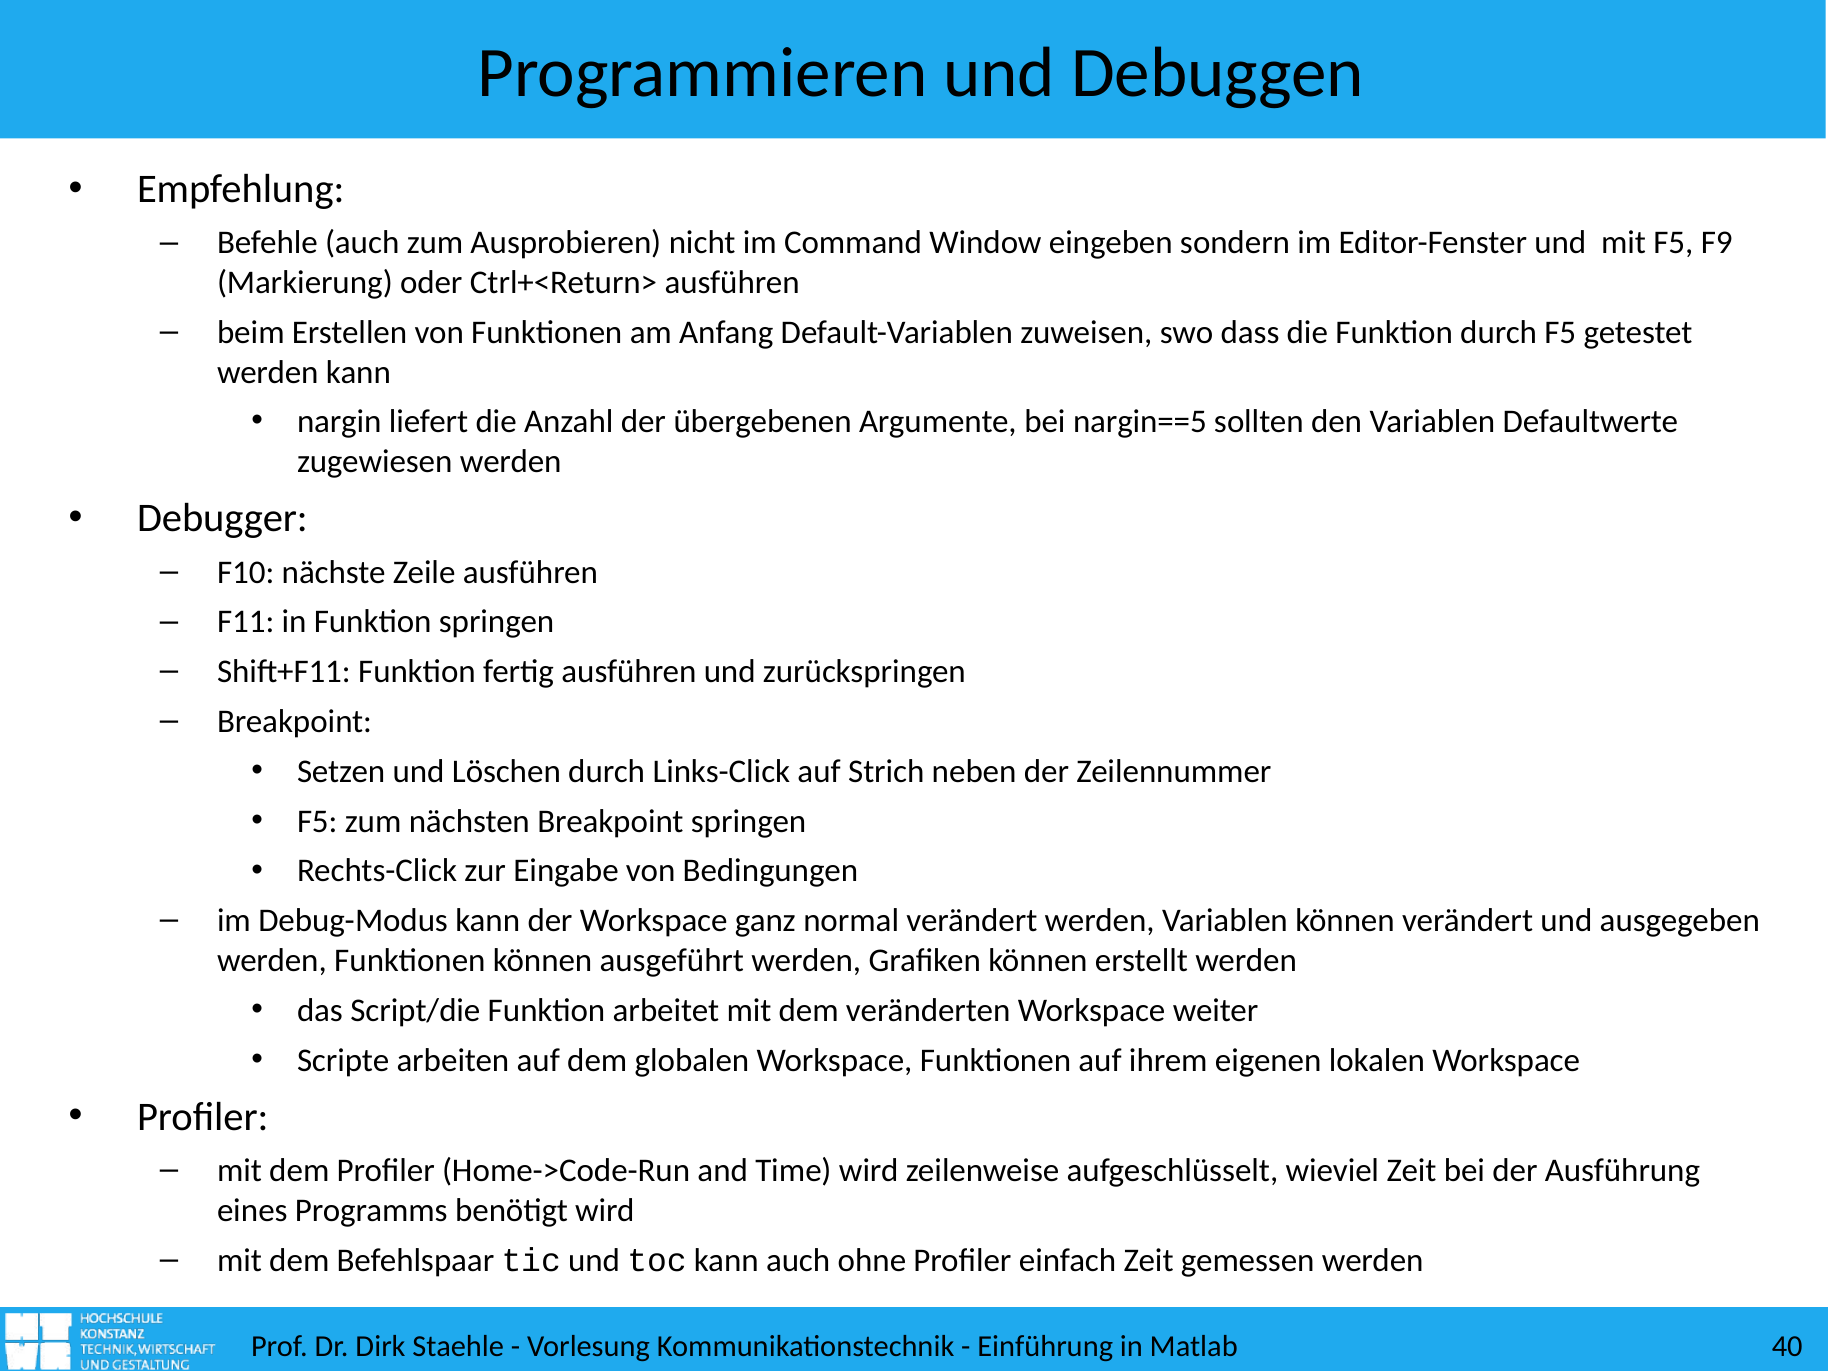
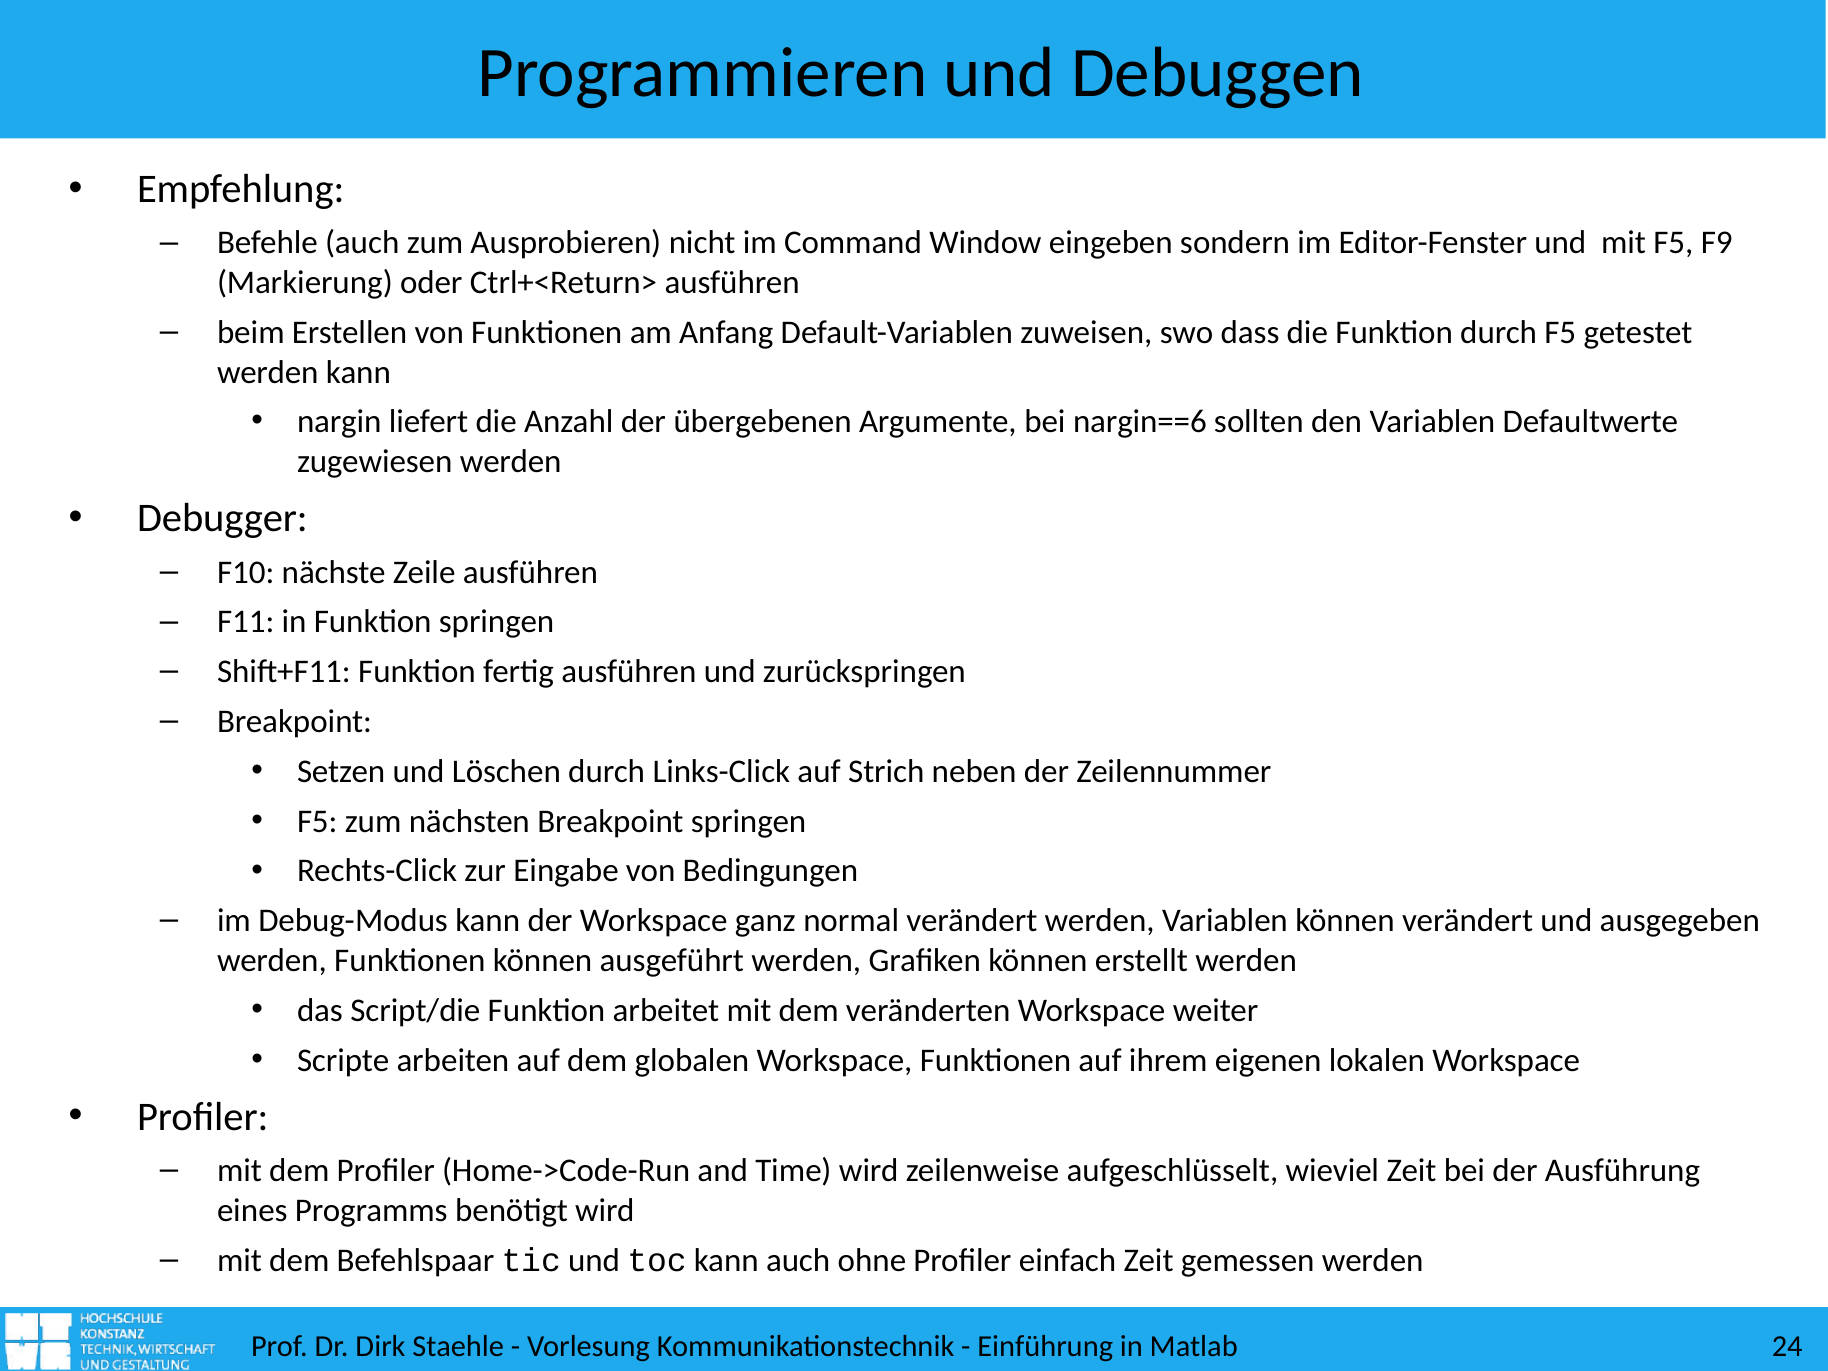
nargin==5: nargin==5 -> nargin==6 (1140, 422)
40: 40 -> 24 (1787, 1346)
